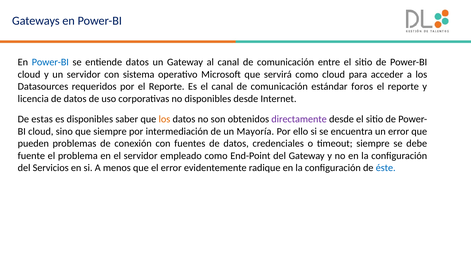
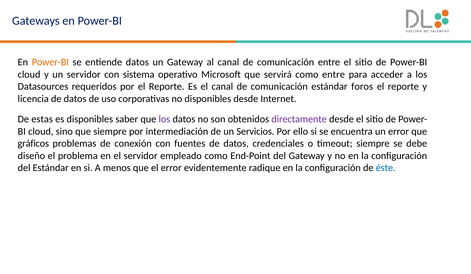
Power-BI colour: blue -> orange (50, 62)
como cloud: cloud -> entre (334, 74)
los colour: orange -> purple (164, 119)
Mayoría: Mayoría -> Servicios (255, 131)
pueden: pueden -> gráficos (33, 143)
fuente: fuente -> diseño (31, 156)
del Servicios: Servicios -> Estándar (51, 168)
